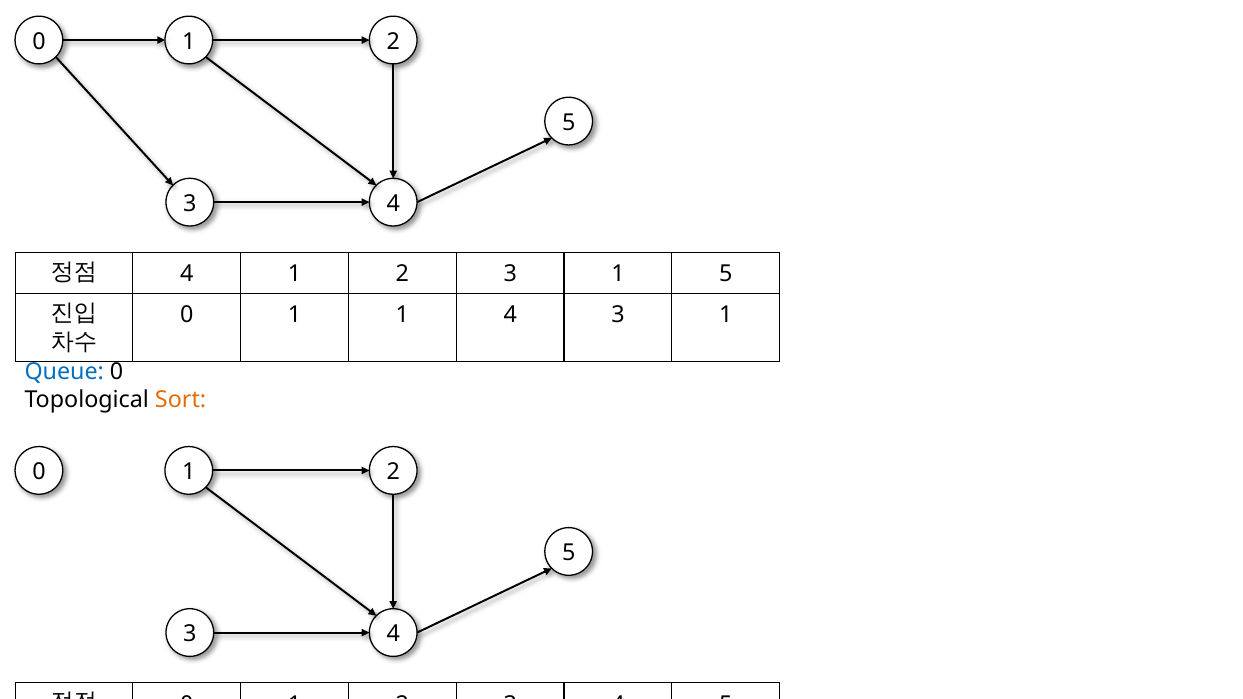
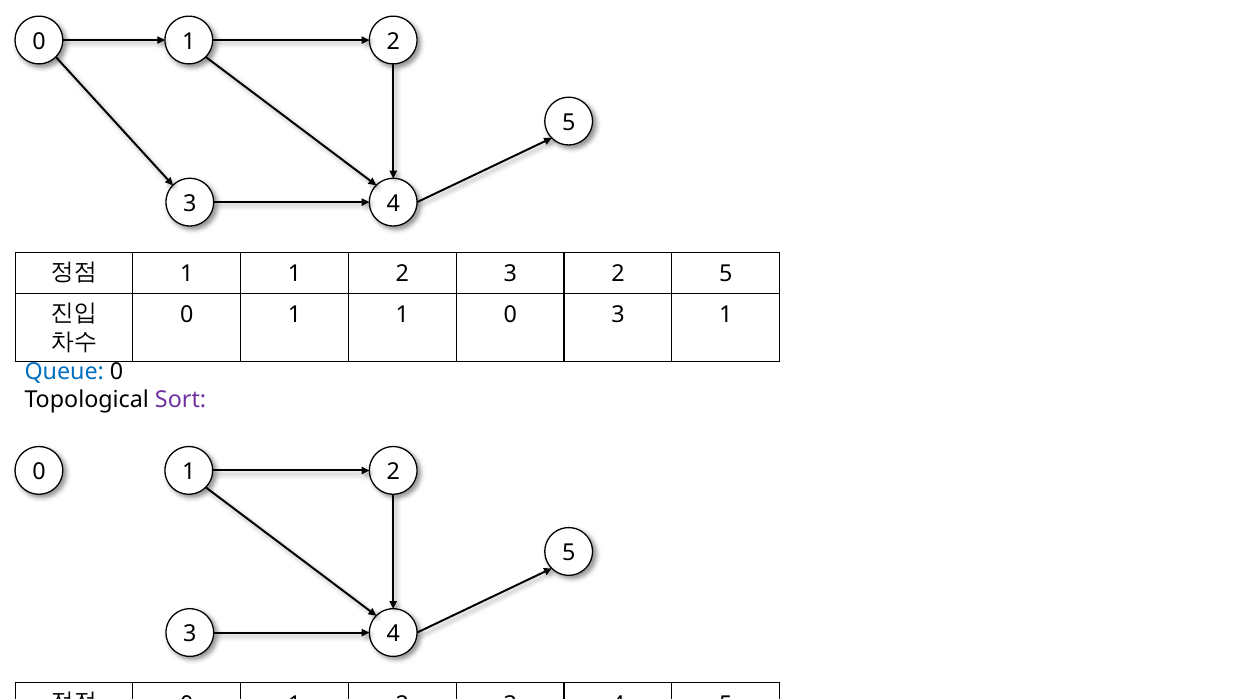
4: 4 -> 1 (187, 274)
2 3 1: 1 -> 2 (618, 274)
1 1 4: 4 -> 0 (510, 315)
Sort colour: orange -> purple (181, 400)
